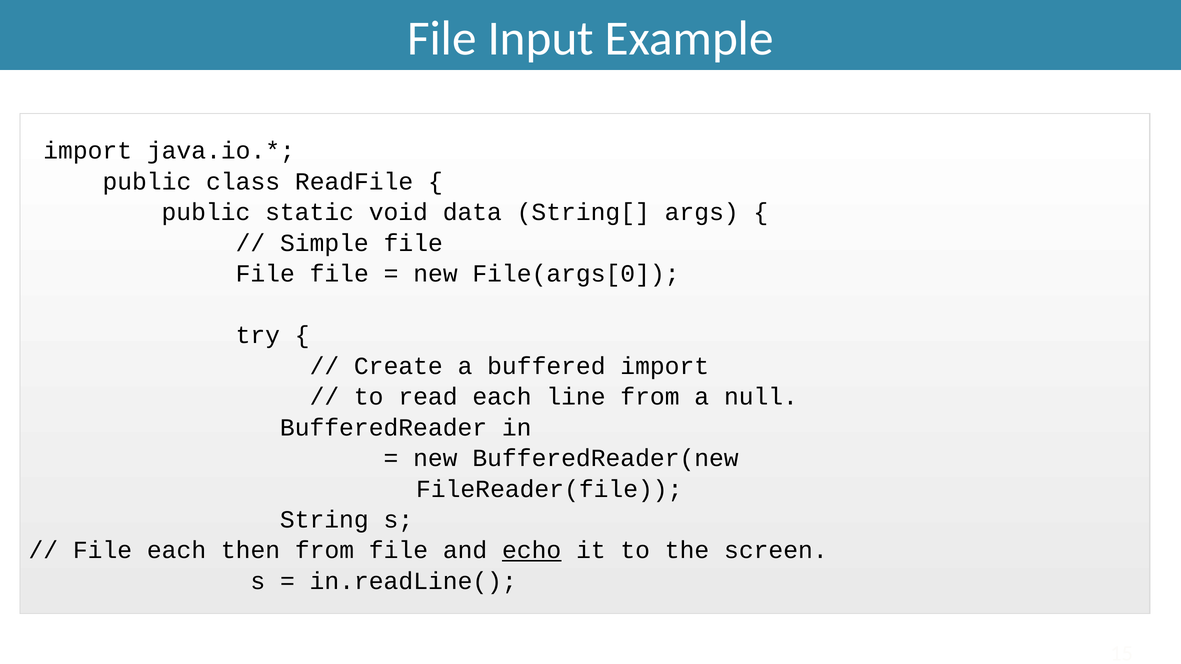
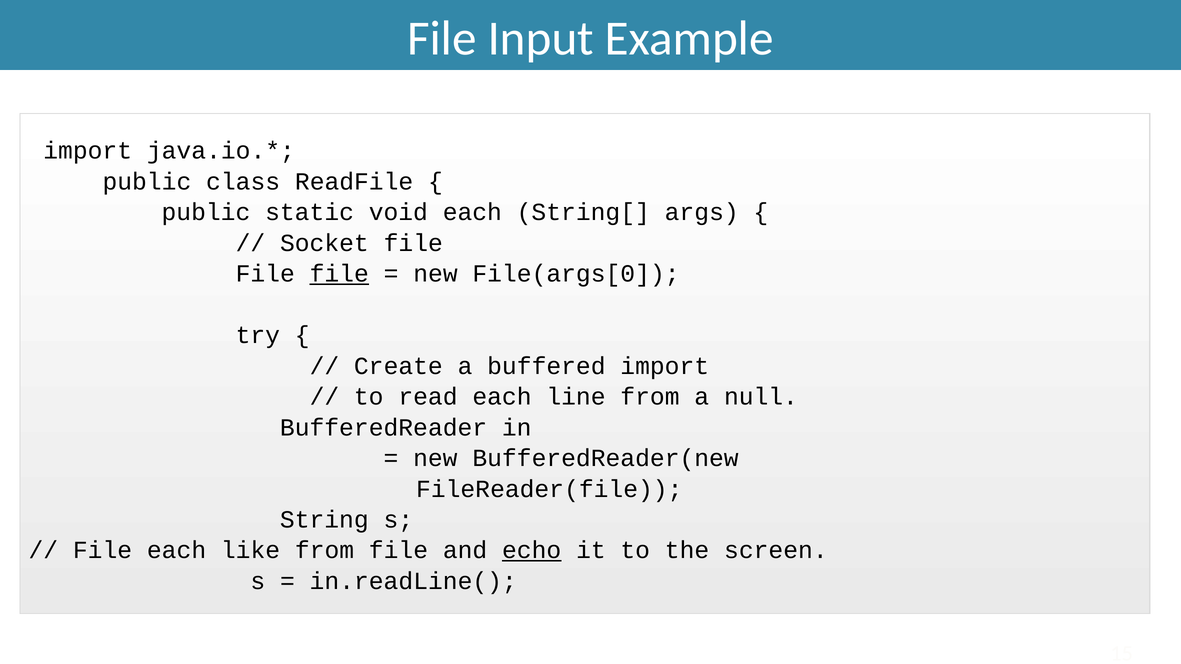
void data: data -> each (472, 212)
Simple: Simple -> Socket (324, 243)
file underline: none -> present (339, 274)
then: then -> like (251, 551)
